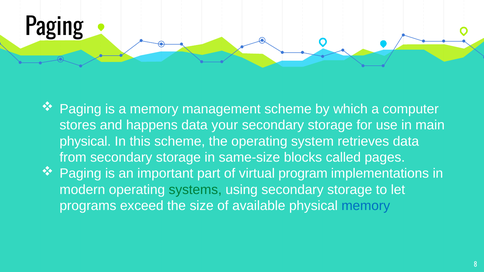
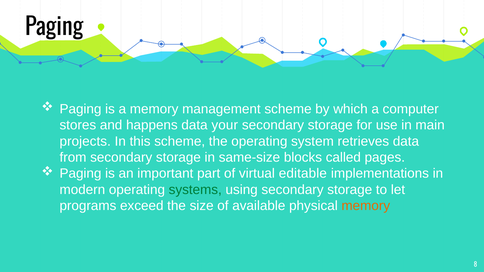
physical: physical -> projects (85, 141)
program: program -> editable (303, 174)
memory colour: blue -> orange (366, 206)
